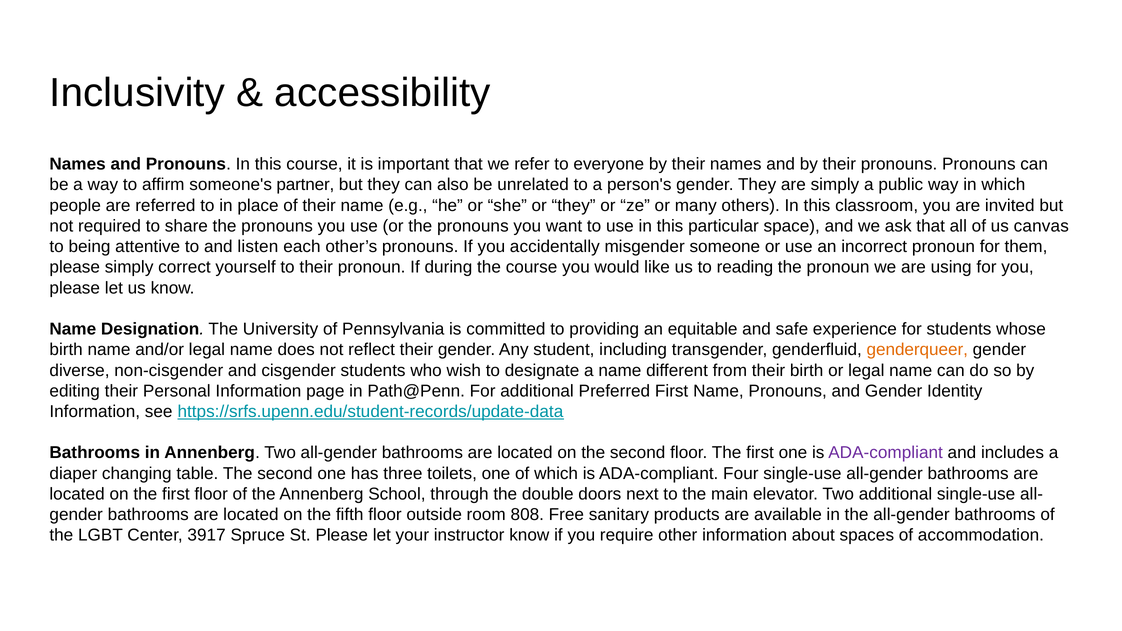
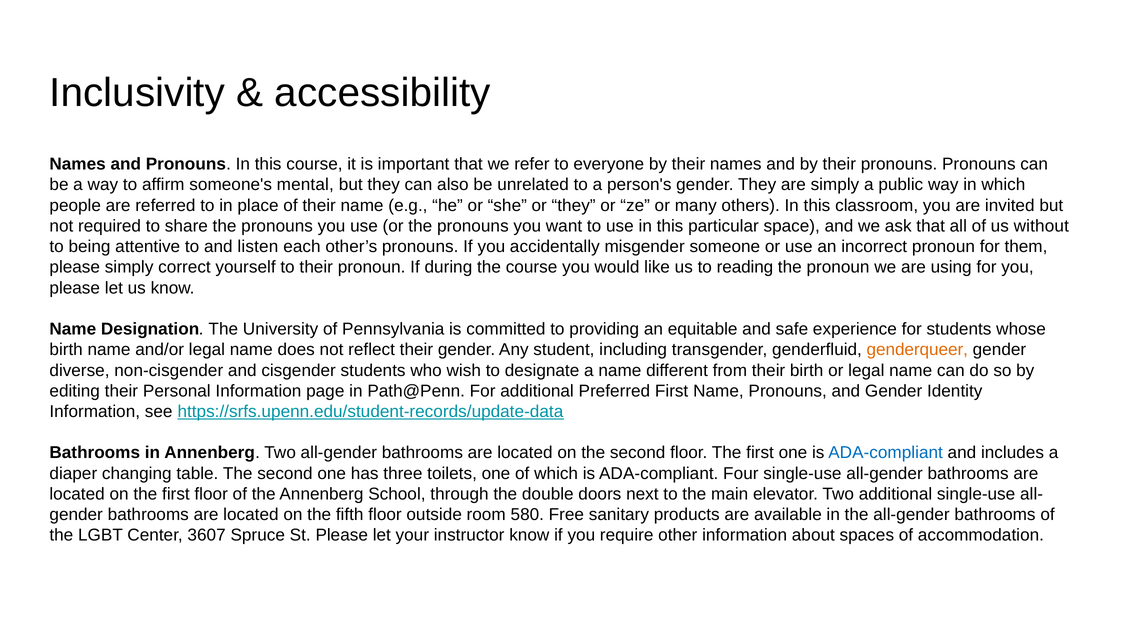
partner: partner -> mental (305, 185)
canvas: canvas -> without (1041, 226)
ADA-compliant colour: purple -> blue (886, 453)
808: 808 -> 580 (527, 515)
3917: 3917 -> 3607 (207, 535)
